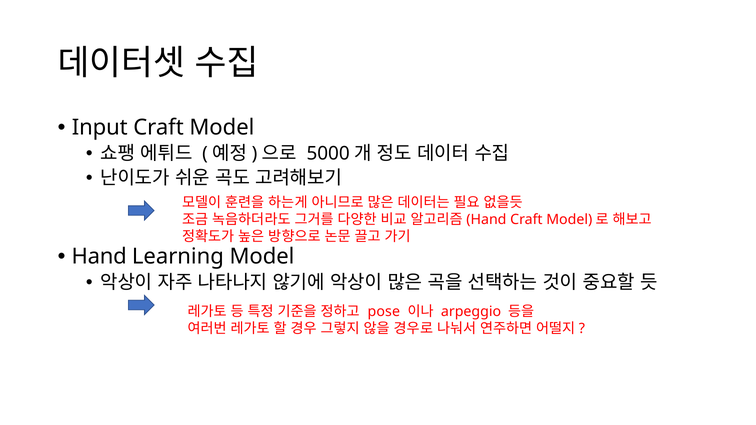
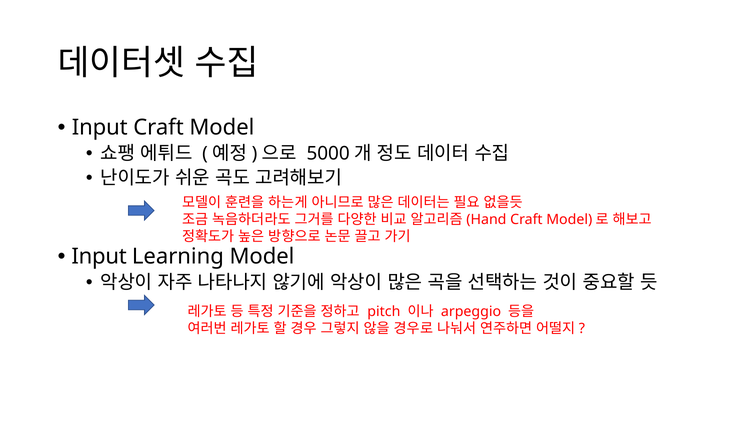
Hand: Hand -> Input (99, 257)
pose: pose -> pitch (384, 312)
